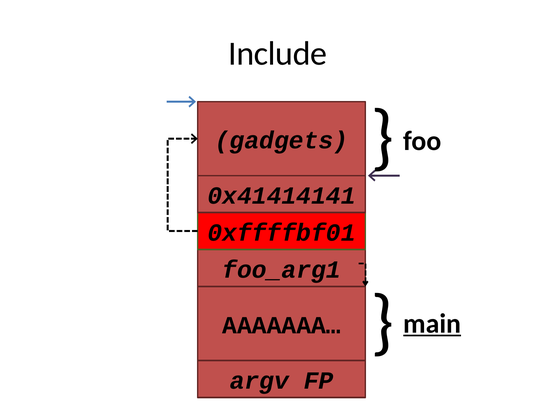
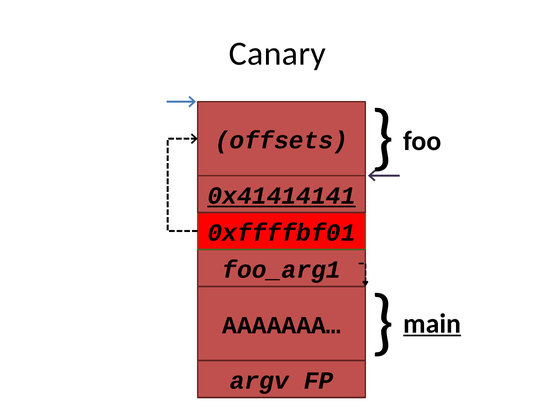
Include: Include -> Canary (277, 54)
gadgets: gadgets -> offsets (281, 140)
0x41414141 underline: none -> present (281, 196)
